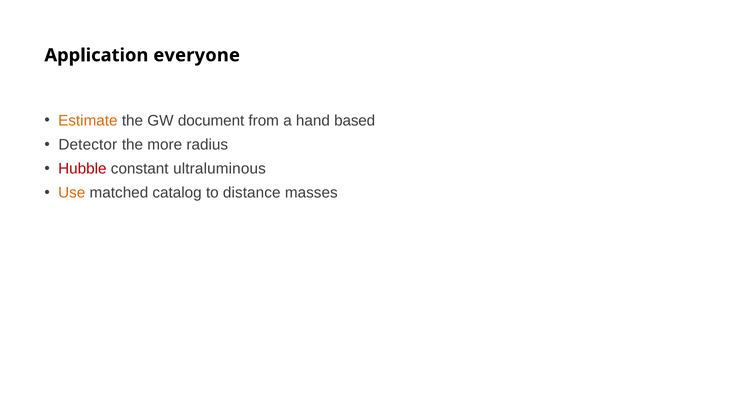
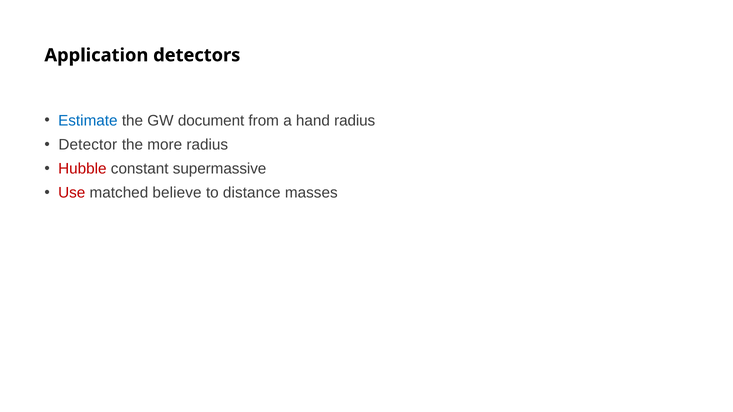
everyone: everyone -> detectors (197, 55)
Estimate colour: orange -> blue (88, 121)
hand based: based -> radius (355, 121)
ultraluminous: ultraluminous -> supermassive (220, 169)
Use colour: orange -> red (72, 193)
catalog: catalog -> believe (177, 193)
